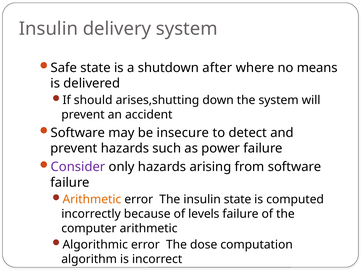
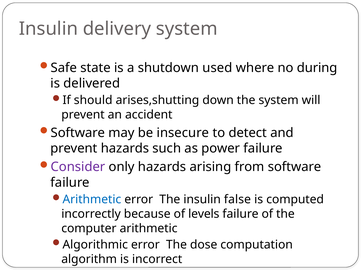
after: after -> used (217, 68)
means: means -> during (317, 68)
Arithmetic colour: orange -> blue (92, 199)
insulin state: state -> false (237, 199)
